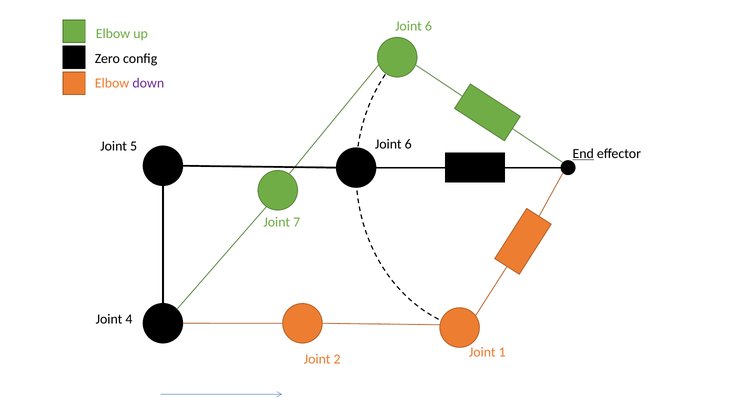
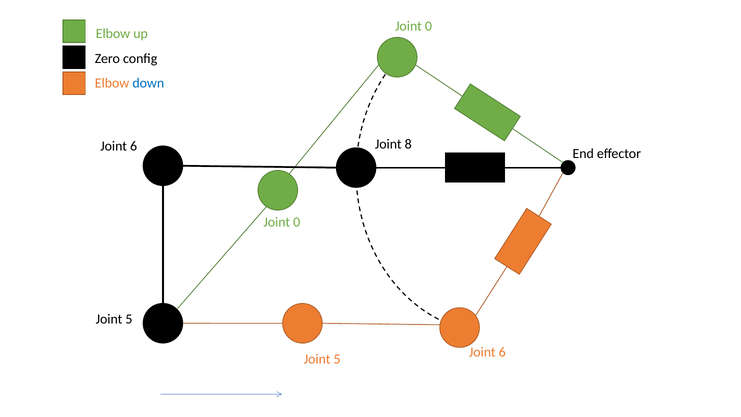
6: 6 -> 0 (428, 26)
down colour: purple -> blue (148, 83)
6: 6 -> 8 (408, 144)
5: 5 -> 6 (134, 146)
End underline: present -> none (583, 154)
7: 7 -> 0 (297, 222)
4: 4 -> 5 (129, 319)
1: 1 -> 6 (502, 352)
2: 2 -> 5 (337, 359)
